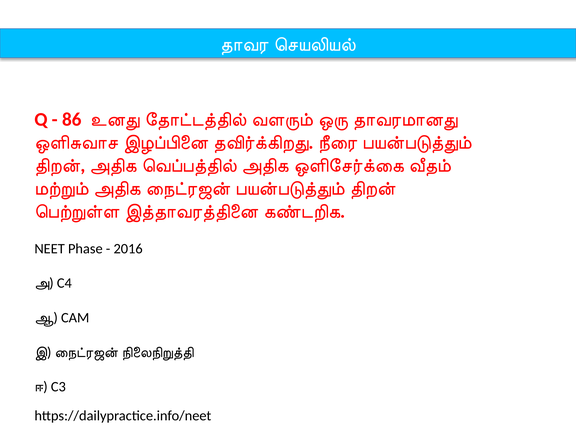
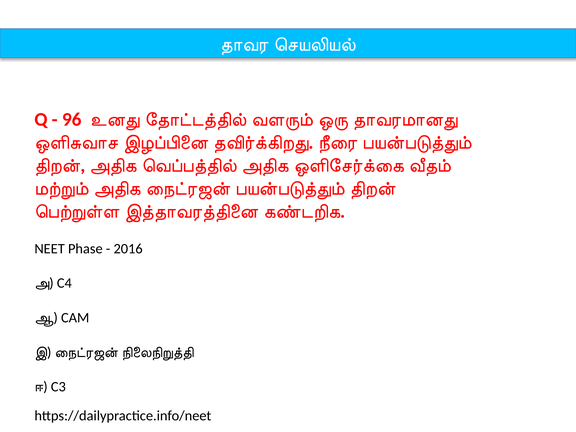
86: 86 -> 96 (72, 119)
